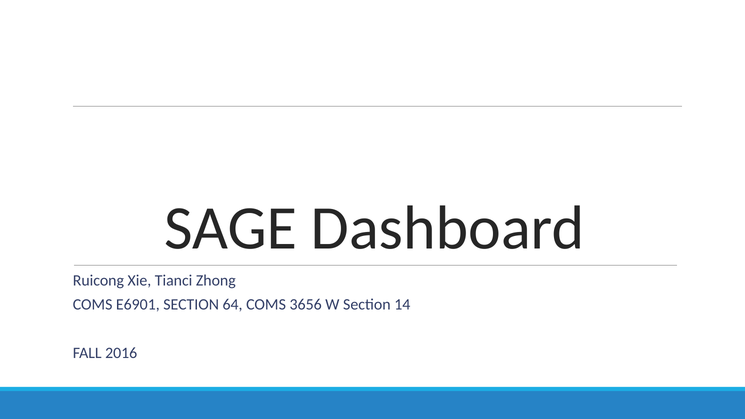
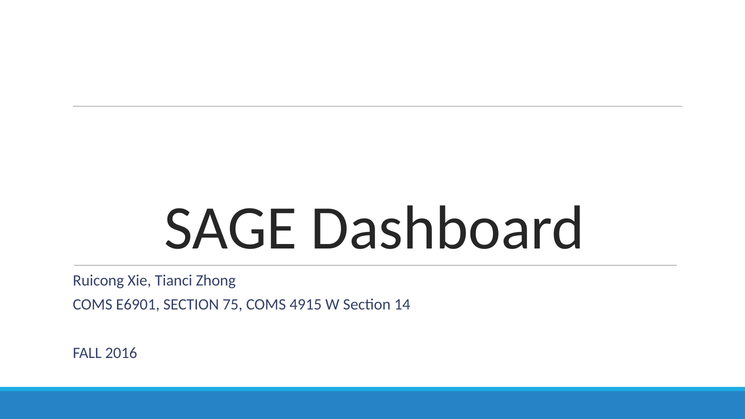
64: 64 -> 75 (233, 305)
3656: 3656 -> 4915 (306, 305)
